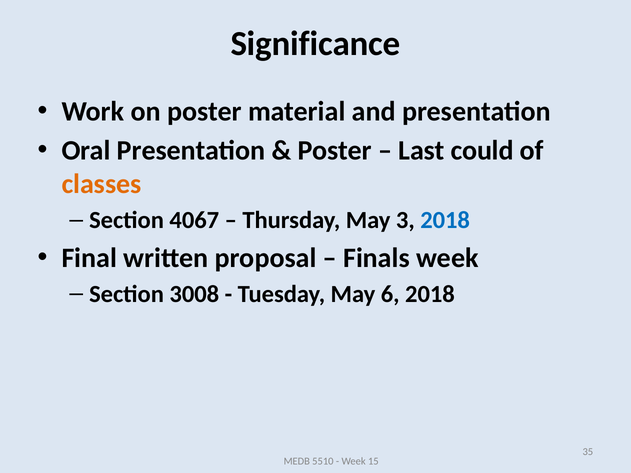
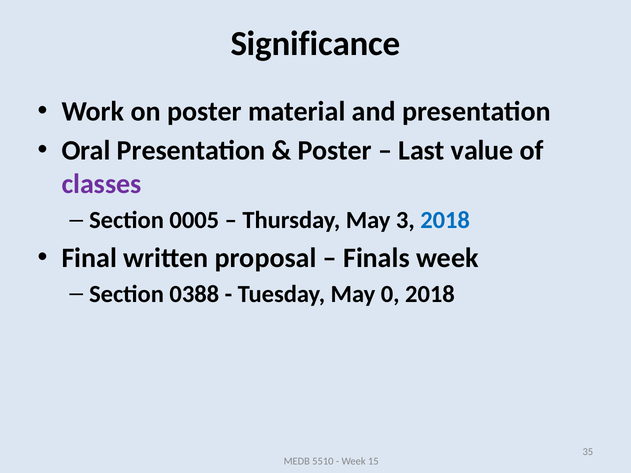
could: could -> value (482, 151)
classes colour: orange -> purple (102, 184)
4067: 4067 -> 0005 (194, 221)
3008: 3008 -> 0388 (194, 294)
6: 6 -> 0 (390, 294)
